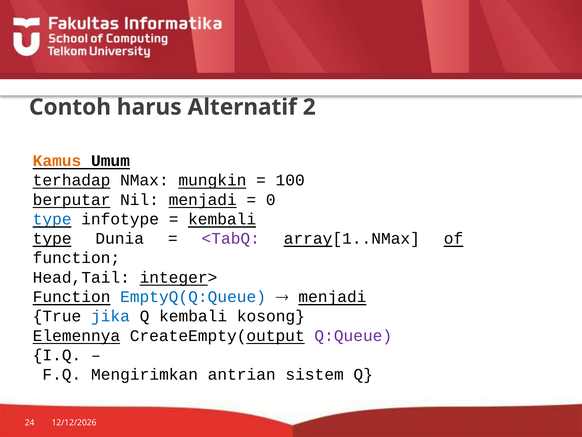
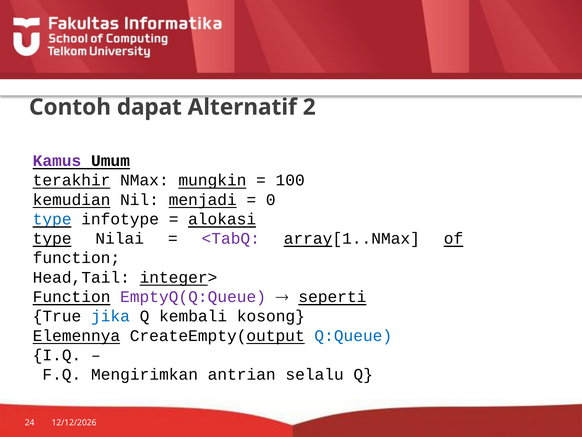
harus: harus -> dapat (149, 107)
Kamus colour: orange -> purple (57, 161)
terhadap: terhadap -> terakhir (72, 180)
berputar: berputar -> kemudian (72, 199)
kembali: kembali -> alokasi (222, 219)
Dunia: Dunia -> Nilai (120, 238)
EmptyQ(Q:Queue colour: blue -> purple (193, 296)
menjadi: menjadi -> seperti (332, 296)
Q:Queue colour: purple -> blue (353, 335)
sistem: sistem -> selalu (315, 374)
